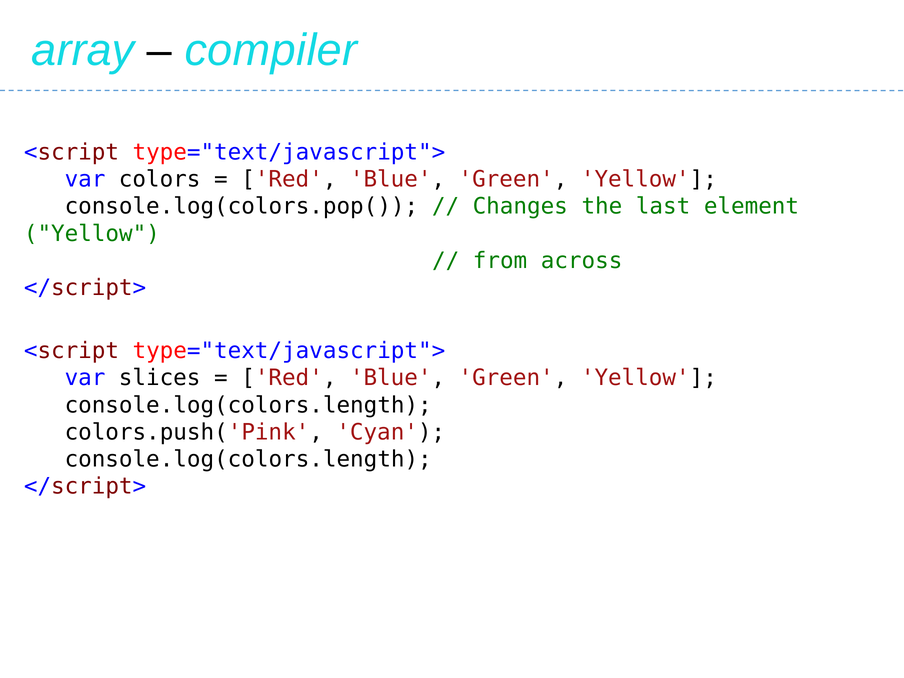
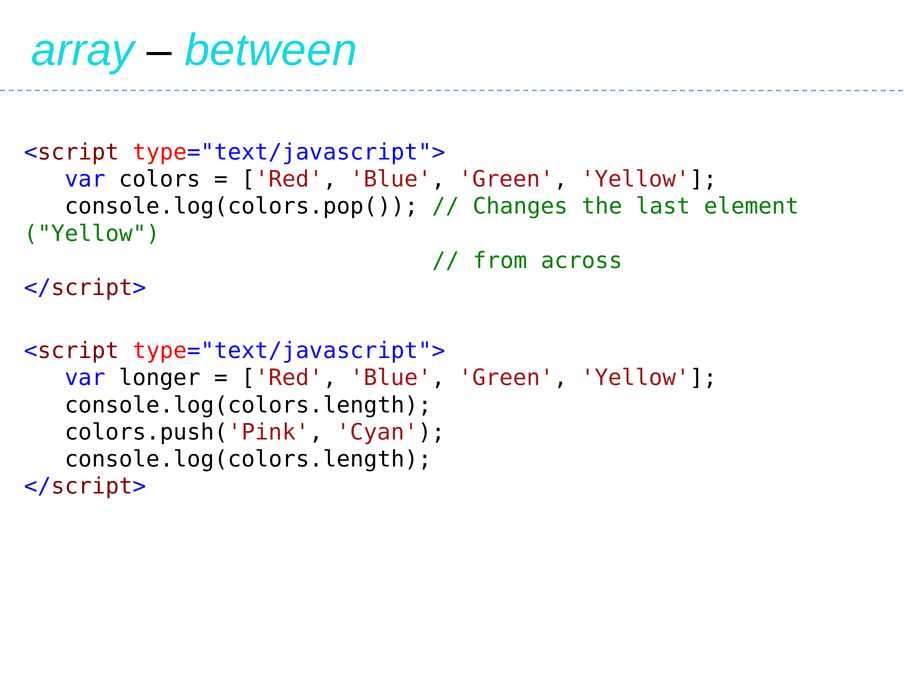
compiler: compiler -> between (271, 50)
slices: slices -> longer (160, 378)
